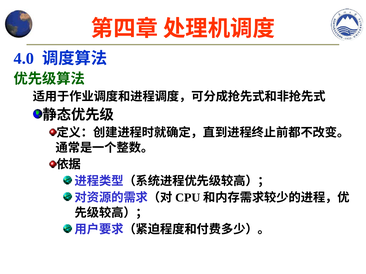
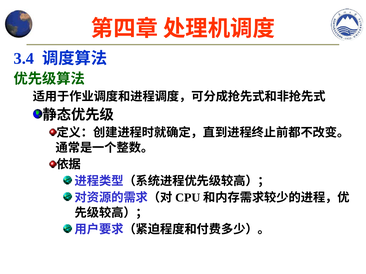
4.0: 4.0 -> 3.4 (24, 59)
